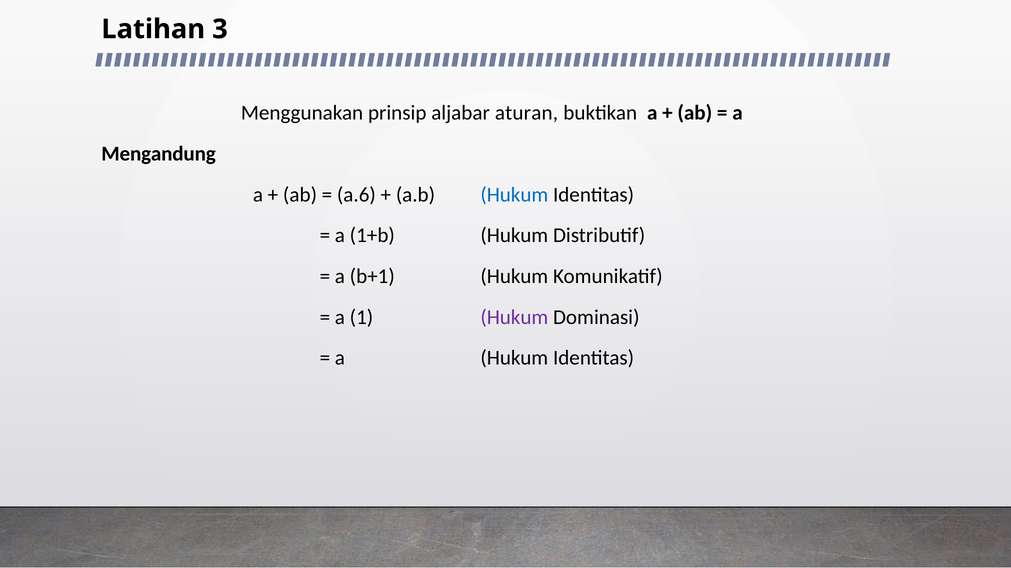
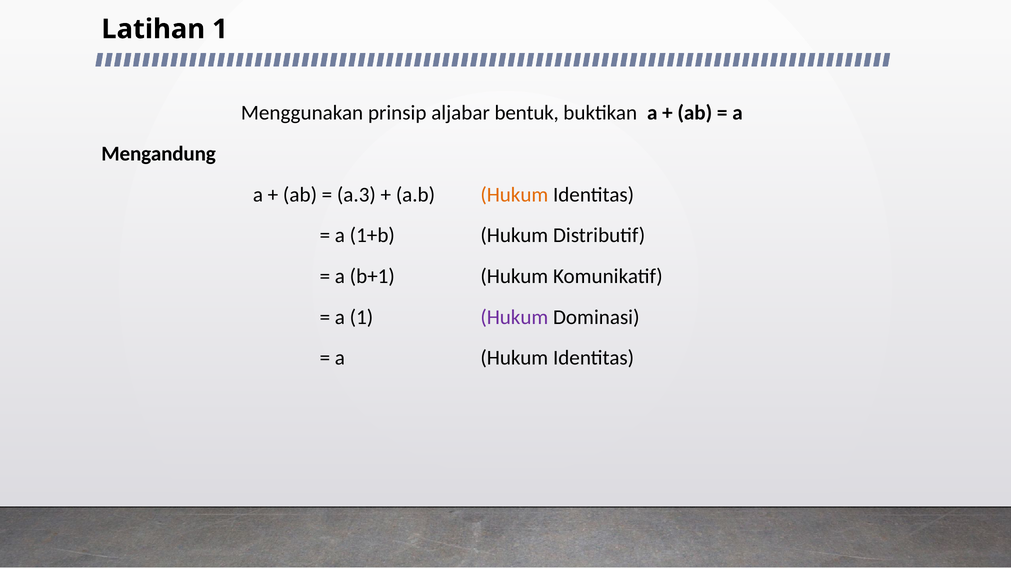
Latihan 3: 3 -> 1 (220, 29)
aturan: aturan -> bentuk (527, 113)
a.6: a.6 -> a.3 (356, 195)
Hukum colour: blue -> orange (514, 195)
